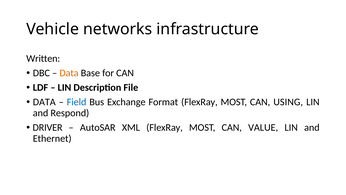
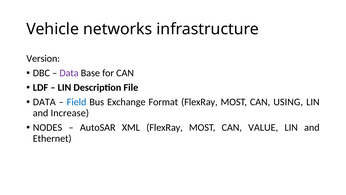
Written: Written -> Version (43, 58)
Data colour: orange -> purple (69, 73)
Respond: Respond -> Increase (70, 113)
DRIVER: DRIVER -> NODES (48, 127)
